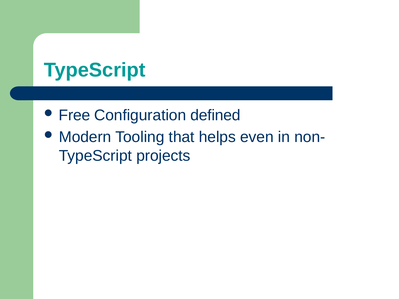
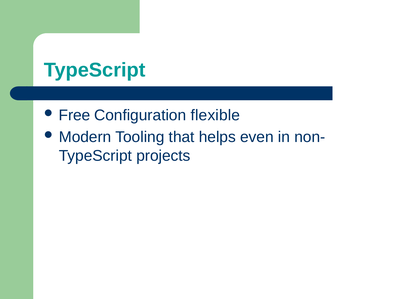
defined: defined -> flexible (215, 115)
